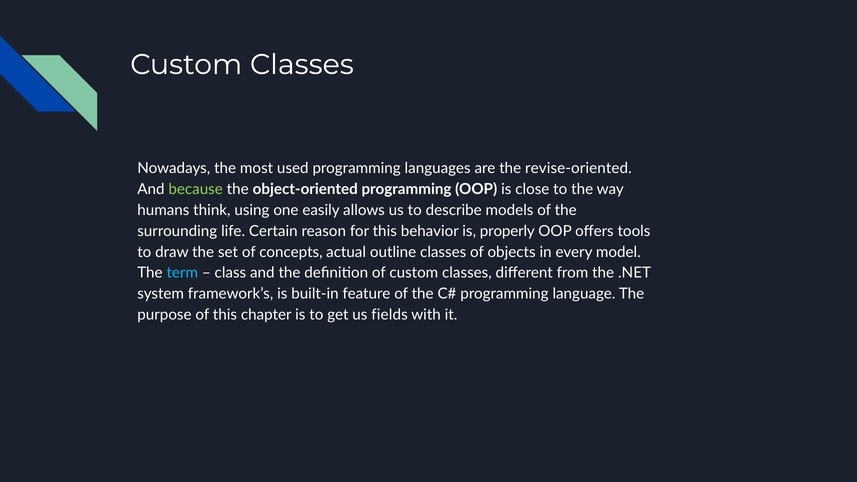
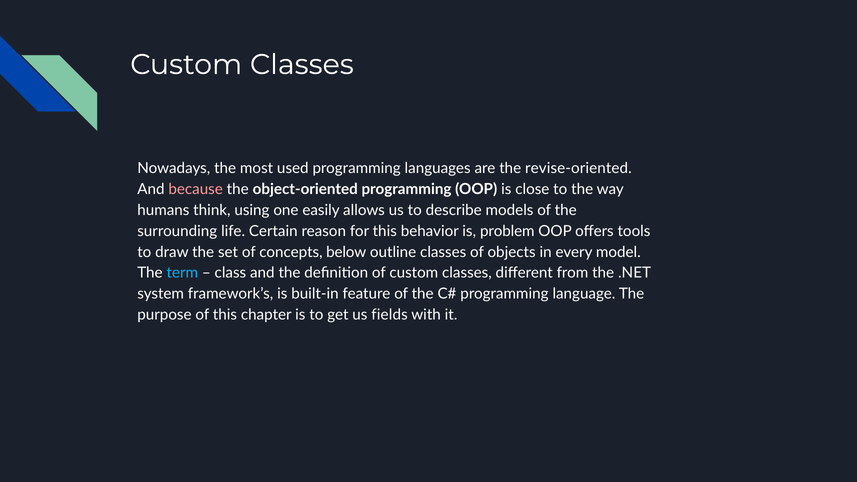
because colour: light green -> pink (196, 189)
properly: properly -> problem (507, 231)
actual: actual -> below (346, 252)
